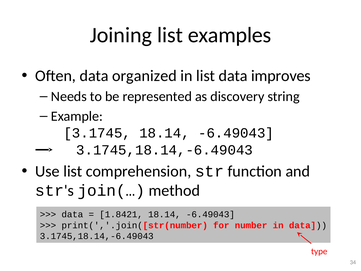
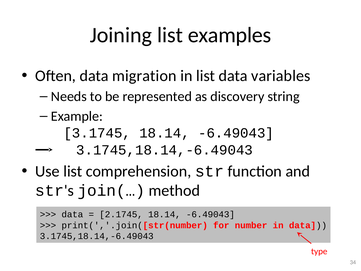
organized: organized -> migration (144, 76)
improves: improves -> variables (281, 76)
1.8421: 1.8421 -> 2.1745 (121, 214)
